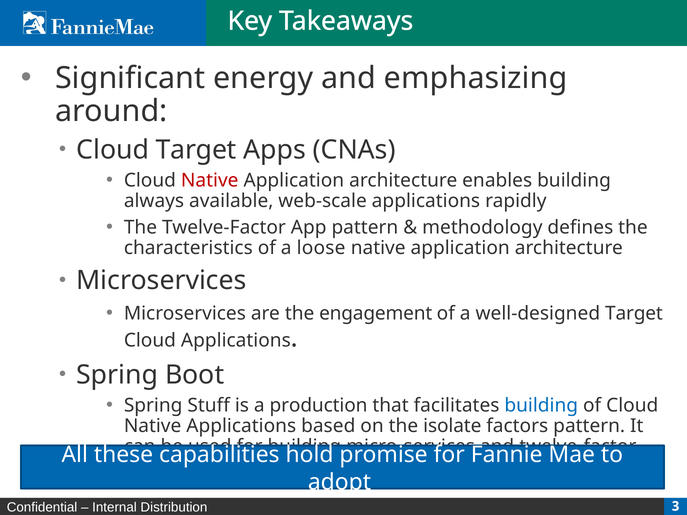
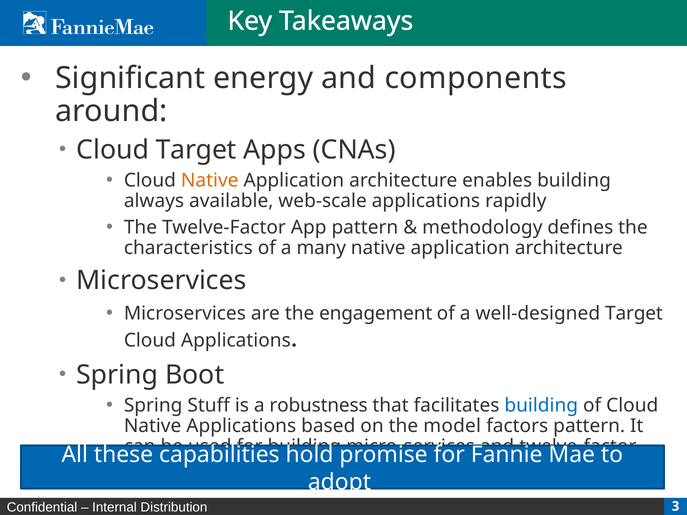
emphasizing: emphasizing -> components (476, 78)
Native colour: red -> orange (210, 180)
loose: loose -> many (321, 248)
production: production -> robustness (319, 406)
isolate: isolate -> model (452, 426)
